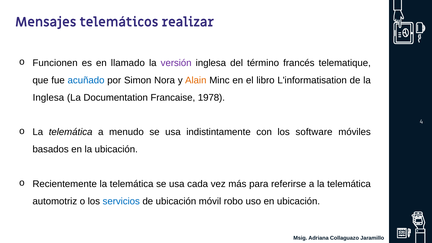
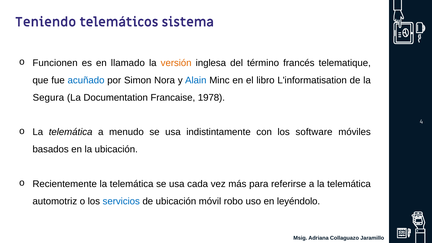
Mensajes: Mensajes -> Teniendo (46, 22)
realizar: realizar -> sistema (188, 22)
versión colour: purple -> orange (176, 63)
Alain colour: orange -> blue (196, 80)
Inglesa: Inglesa -> Segura (48, 98)
en ubicación: ubicación -> leyéndolo (299, 201)
